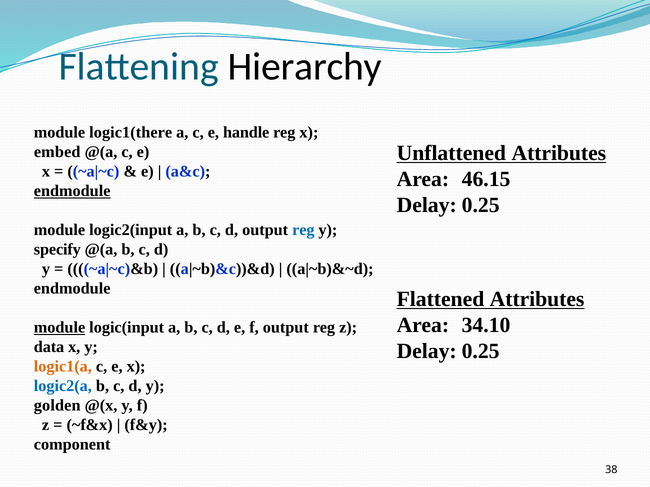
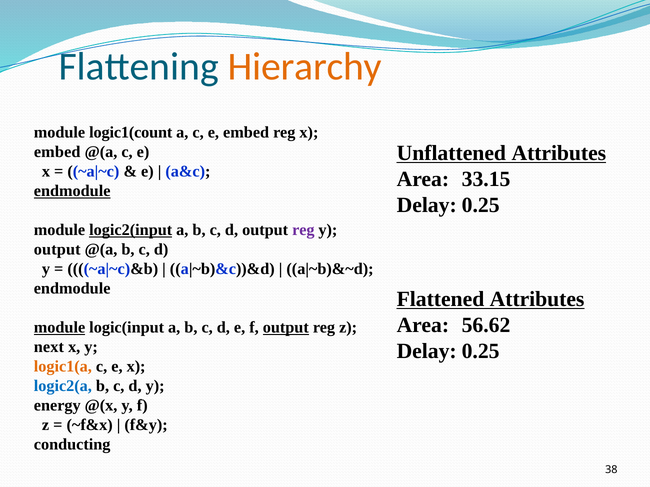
Hierarchy colour: black -> orange (305, 67)
logic1(there: logic1(there -> logic1(count (131, 133)
e handle: handle -> embed (246, 133)
46.15: 46.15 -> 33.15 (486, 179)
logic2(input underline: none -> present (131, 230)
reg colour: blue -> purple (303, 230)
specify: specify -> output (57, 250)
34.10: 34.10 -> 56.62 (486, 325)
output underline: none -> present (286, 328)
data: data -> next (49, 347)
golden: golden -> energy (57, 406)
component: component -> conducting (72, 445)
